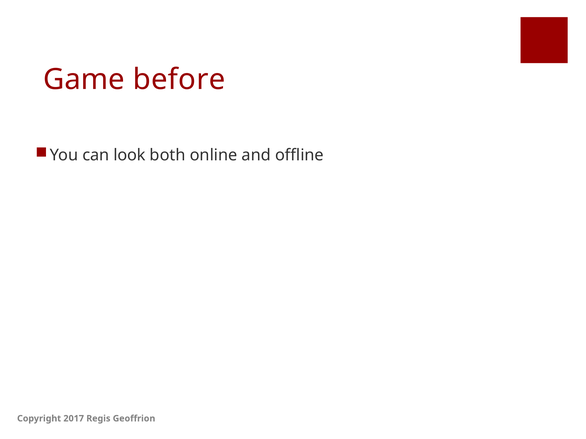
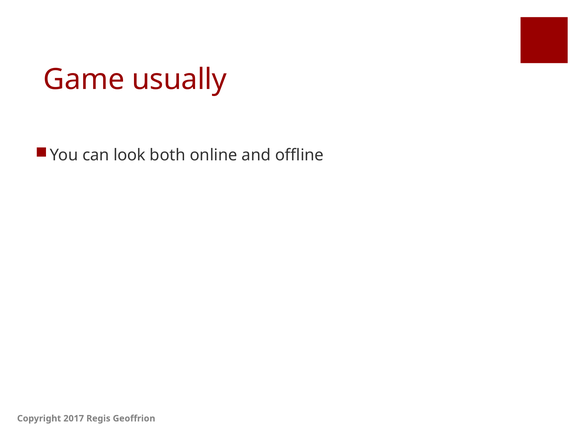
before: before -> usually (179, 80)
